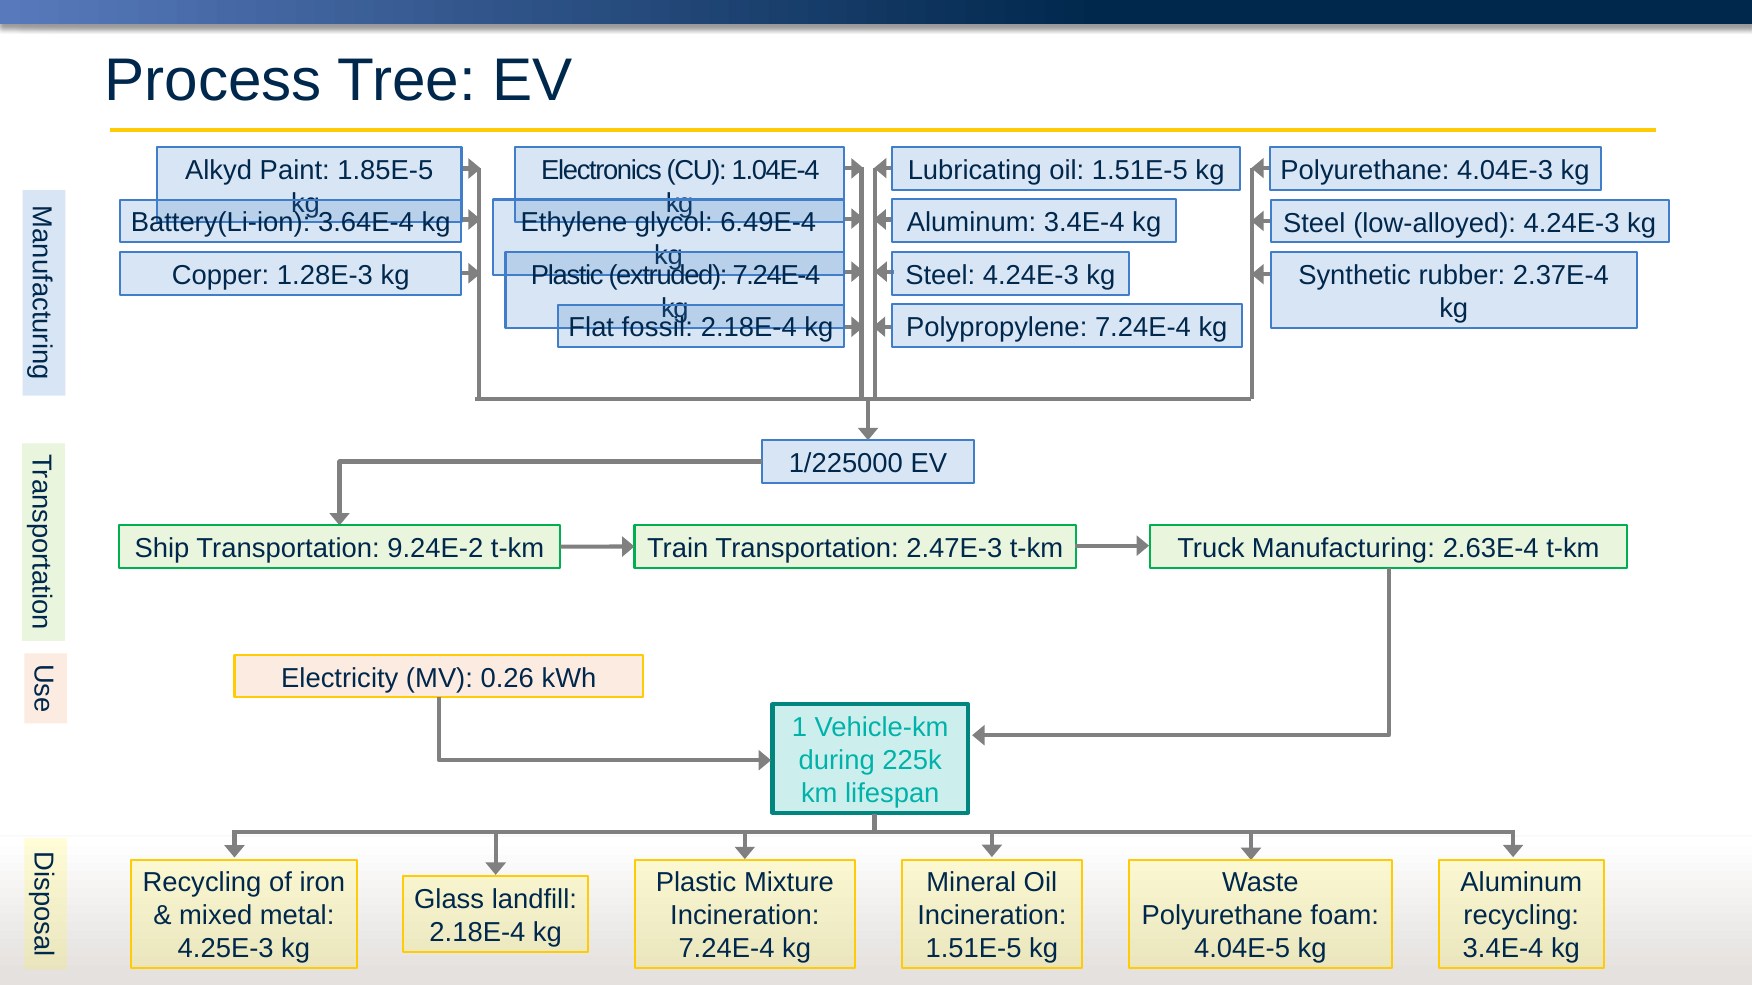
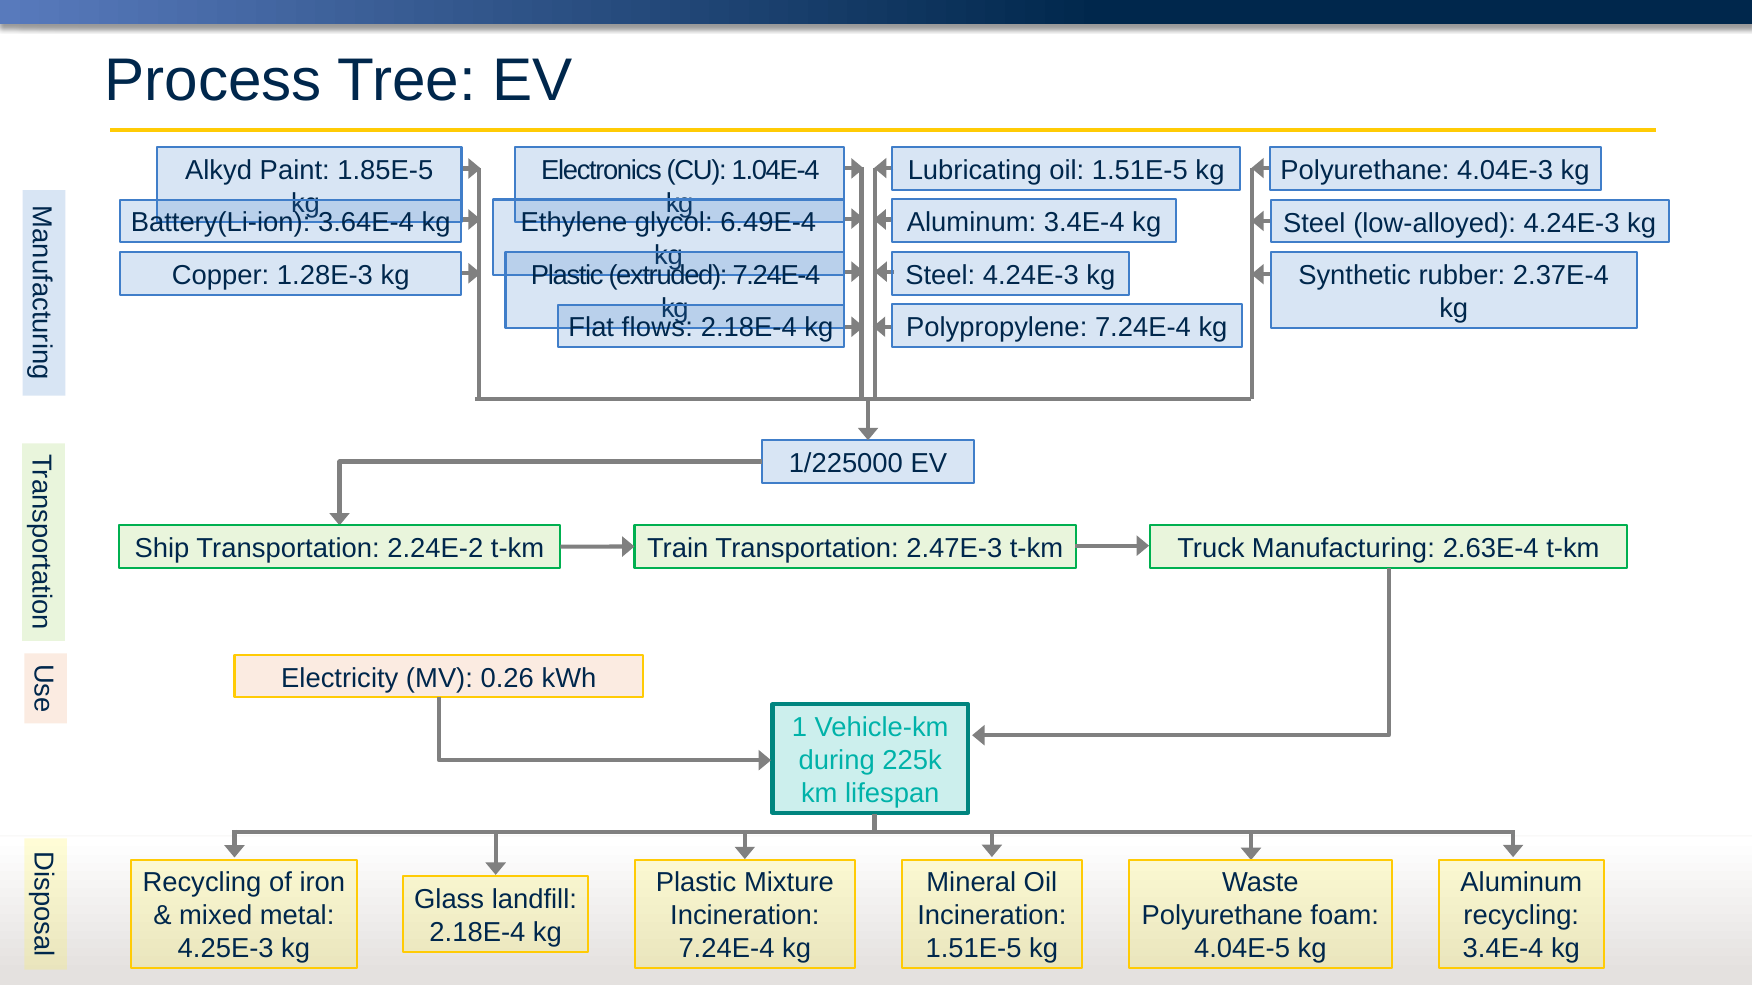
fossil: fossil -> flows (657, 328)
9.24E-2: 9.24E-2 -> 2.24E-2 (435, 549)
